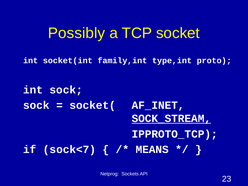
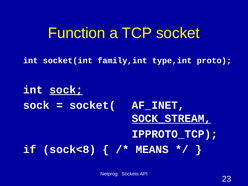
Possibly: Possibly -> Function (77, 33)
sock underline: none -> present (66, 90)
sock<7: sock<7 -> sock<8 (69, 149)
